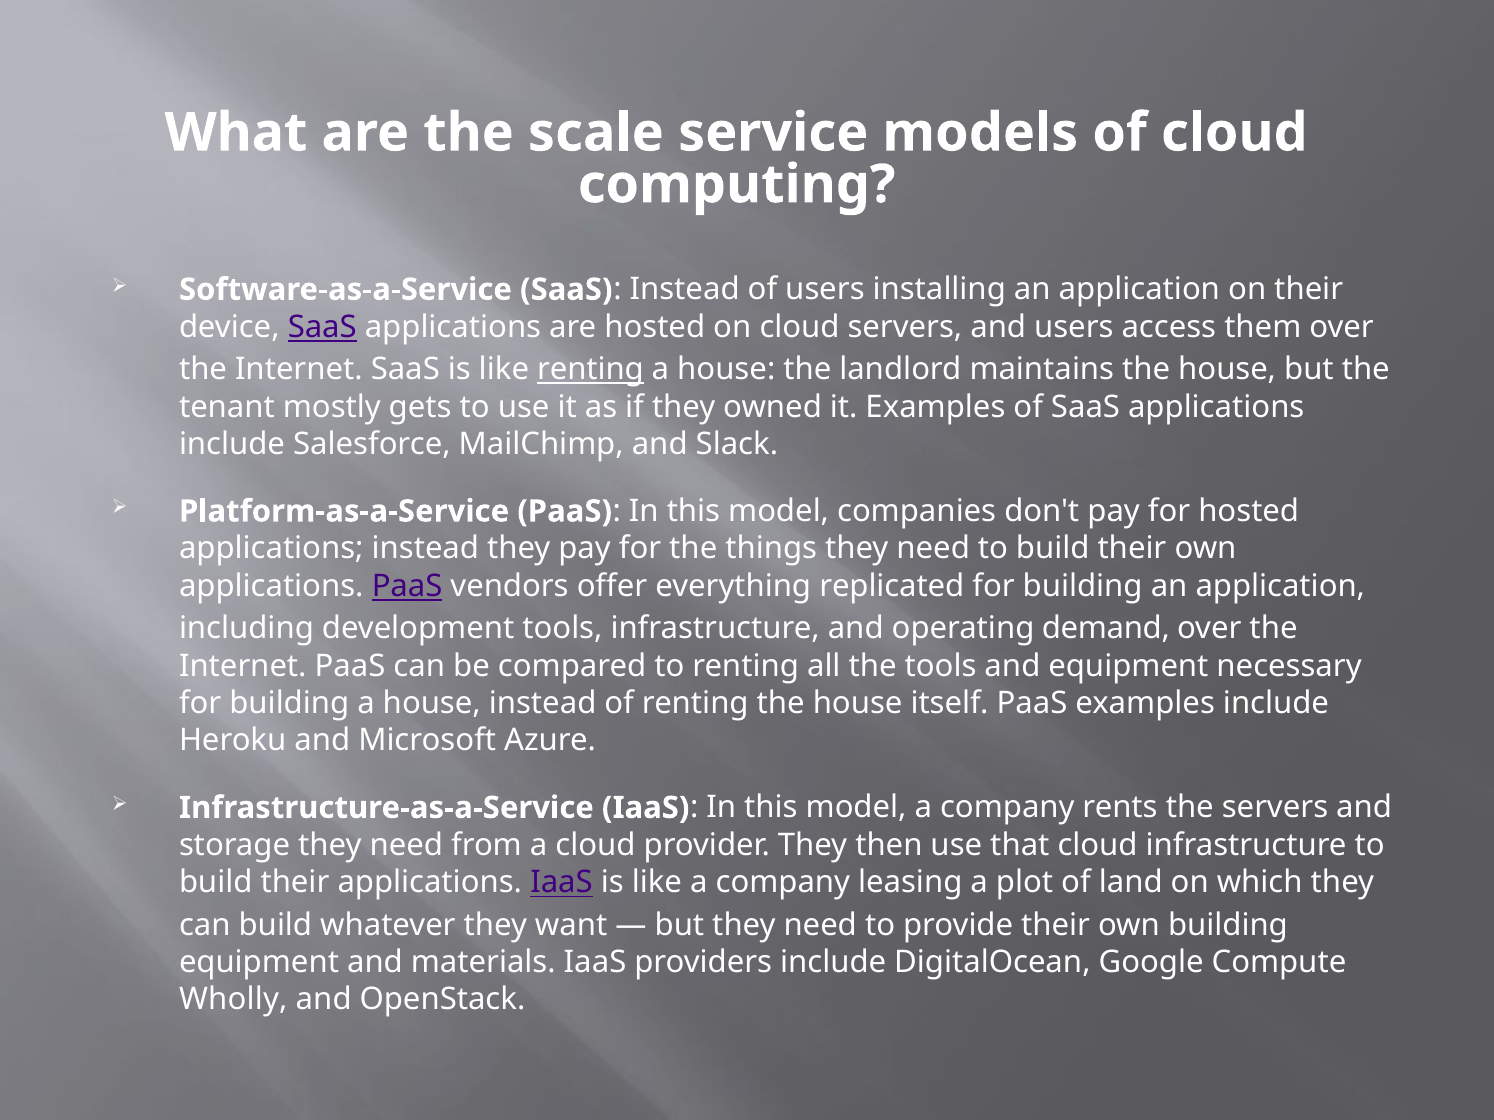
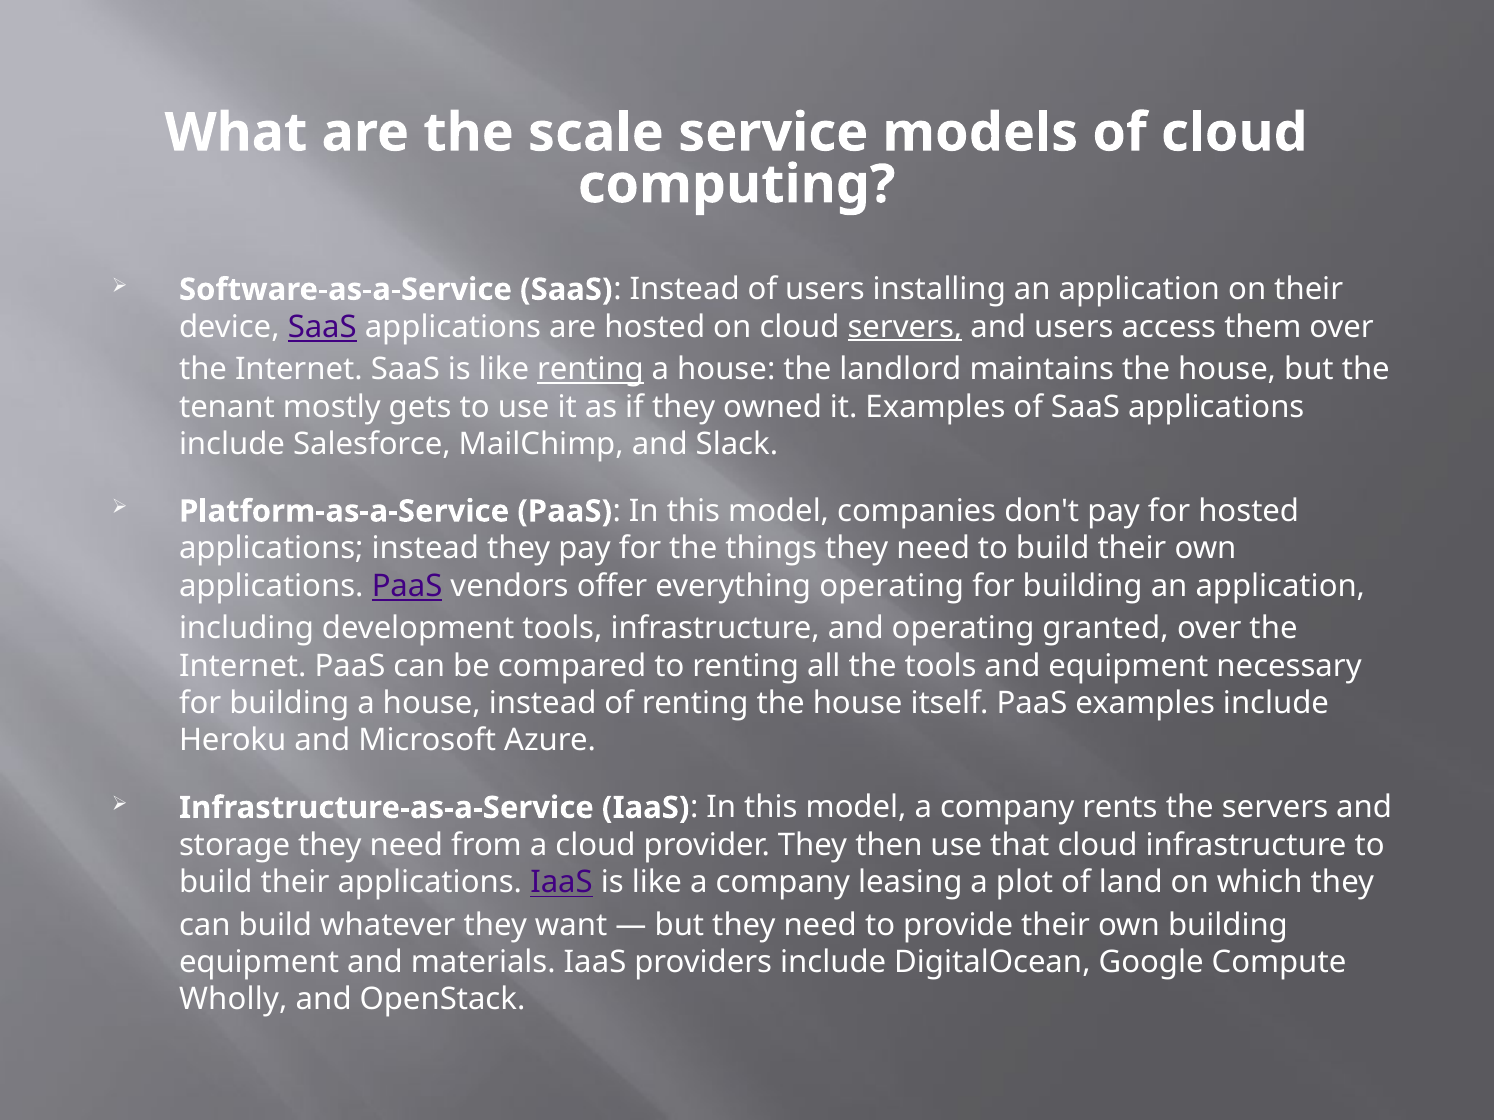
servers underline: none -> present (905, 327)
everything replicated: replicated -> operating (892, 586)
demand: demand -> granted (1106, 629)
